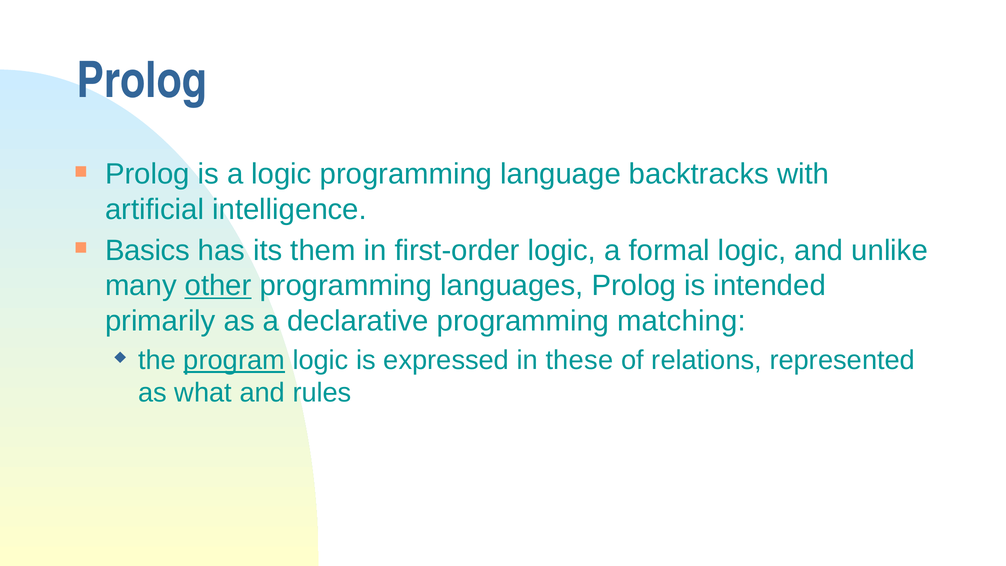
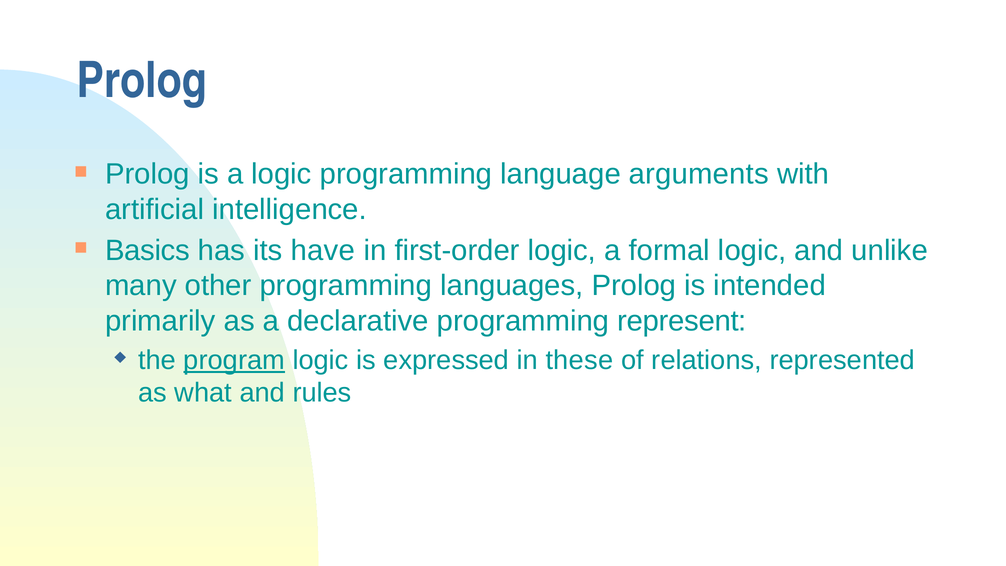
backtracks: backtracks -> arguments (699, 174)
them: them -> have (323, 250)
other underline: present -> none (218, 286)
matching: matching -> represent (682, 321)
